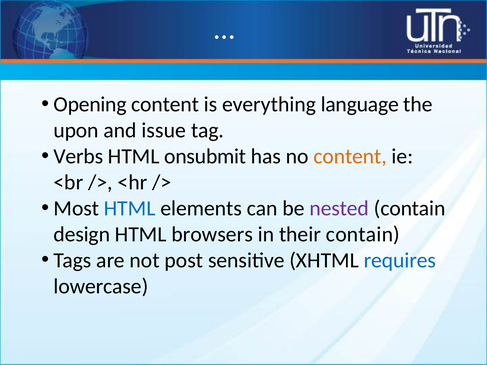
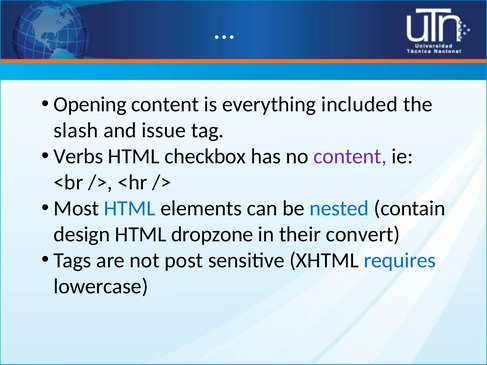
language: language -> included (360, 105)
upon: upon -> slash (76, 131)
onsubmit: onsubmit -> checkbox (205, 157)
content colour: orange -> purple (350, 157)
nested colour: purple -> blue (339, 209)
browsers: browsers -> dropzone (212, 234)
their contain: contain -> convert (363, 234)
